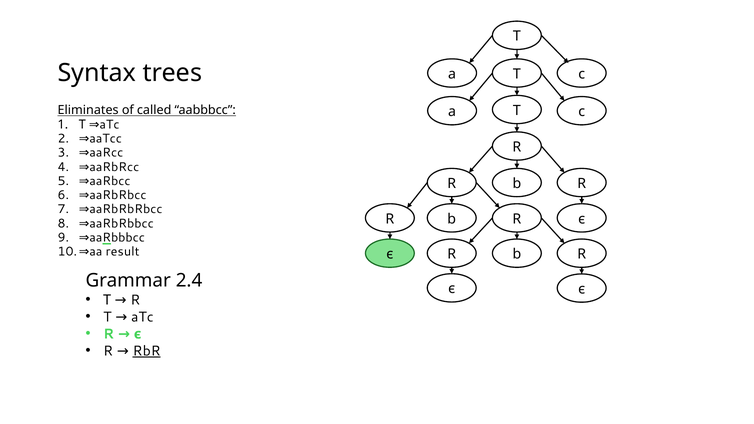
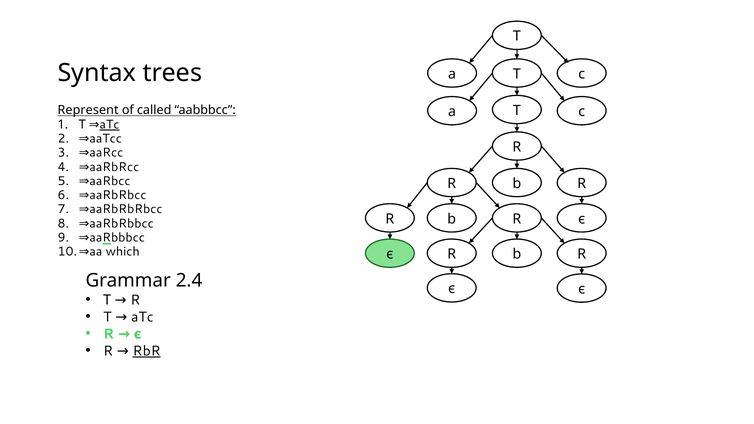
Eliminates: Eliminates -> Represent (88, 110)
aTc underline: none -> present (109, 125)
result: result -> which (123, 252)
